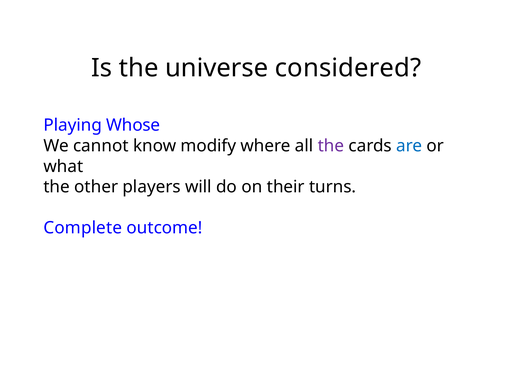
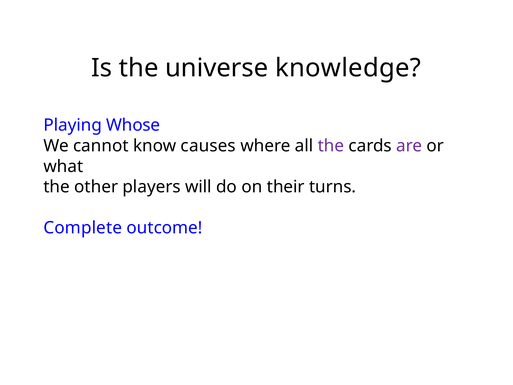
considered: considered -> knowledge (348, 68)
modify: modify -> causes (208, 146)
are colour: blue -> purple (409, 146)
